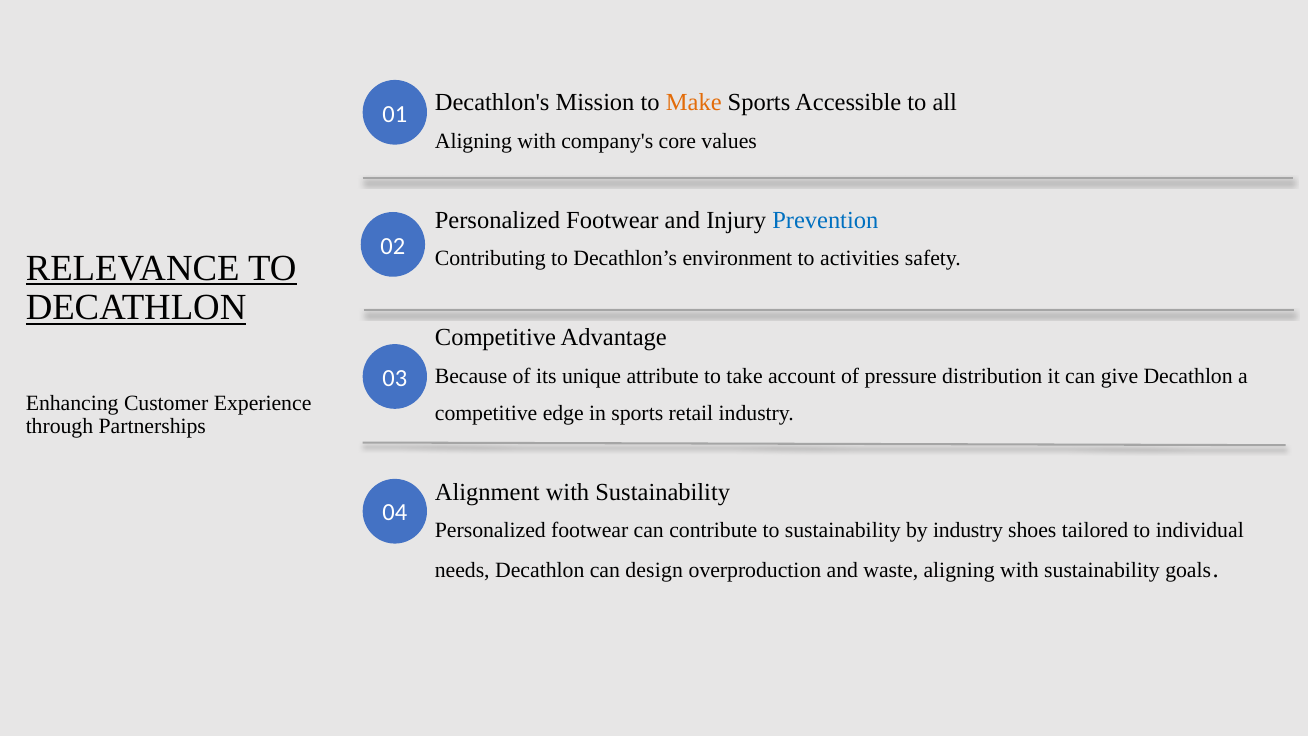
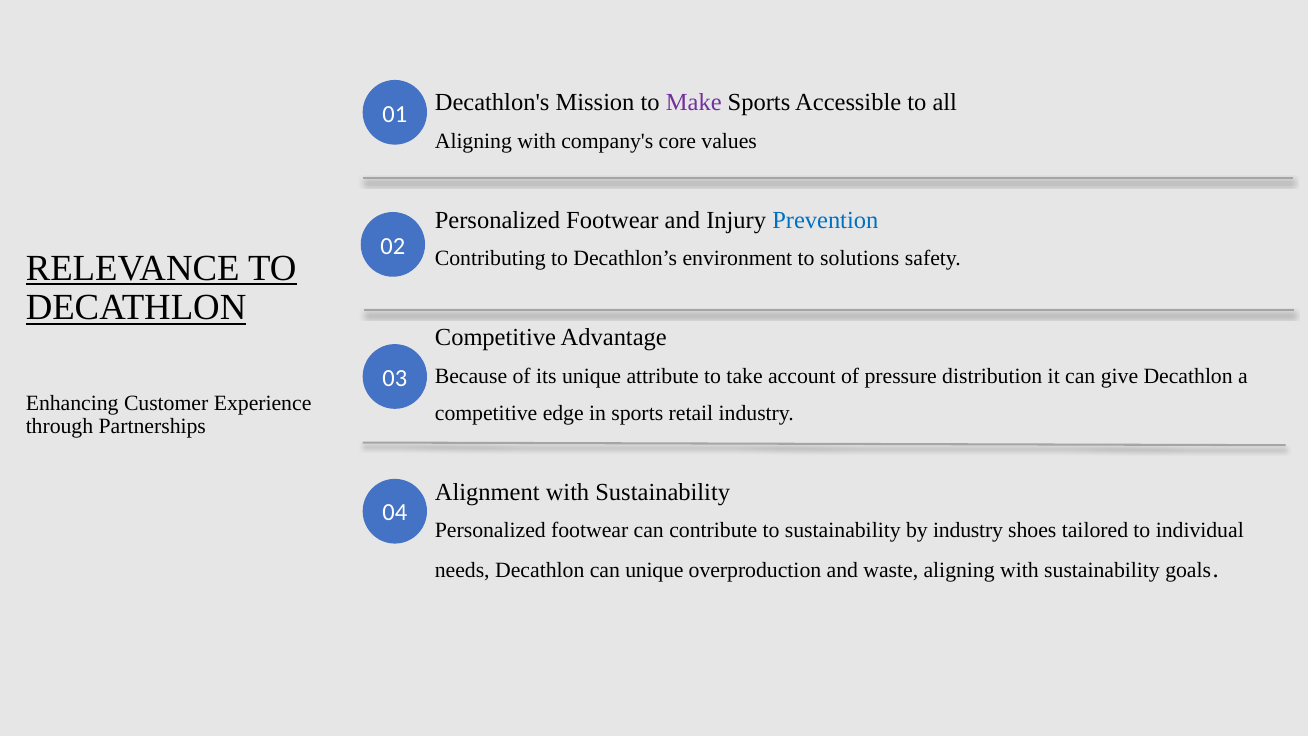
Make colour: orange -> purple (694, 103)
activities: activities -> solutions (860, 259)
can design: design -> unique (654, 570)
